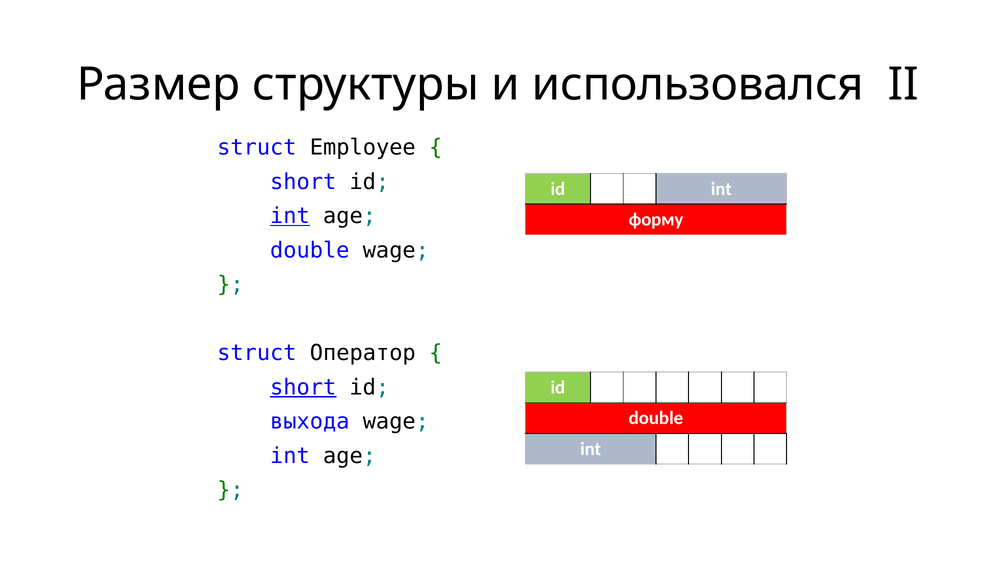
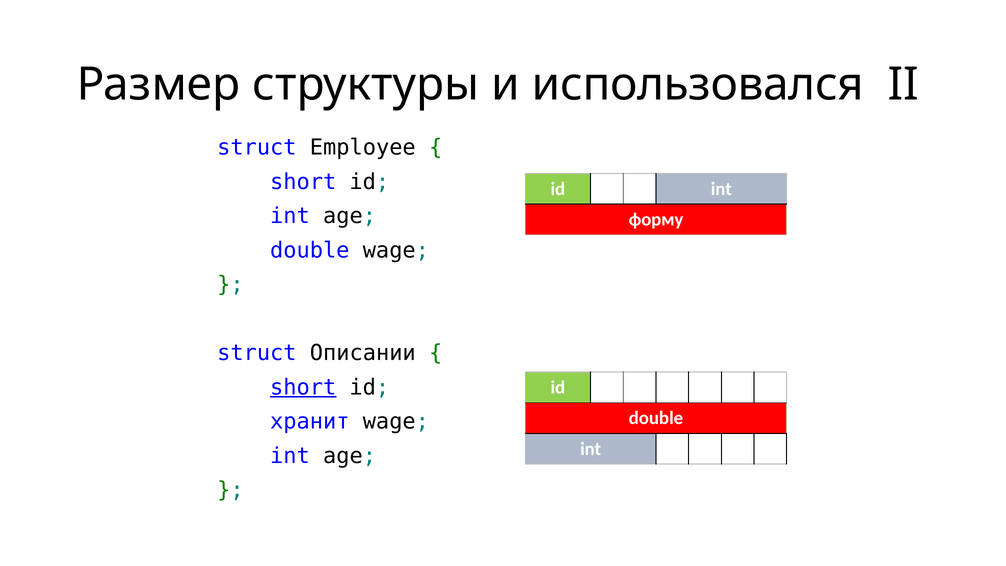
int underline: present -> none (290, 216)
Оператор: Оператор -> Описании (363, 353)
выхода: выхода -> хранит (310, 422)
